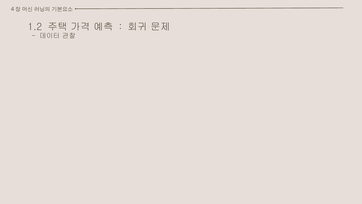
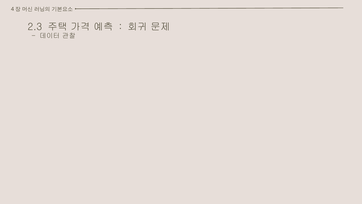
1.2: 1.2 -> 2.3 (35, 27)
